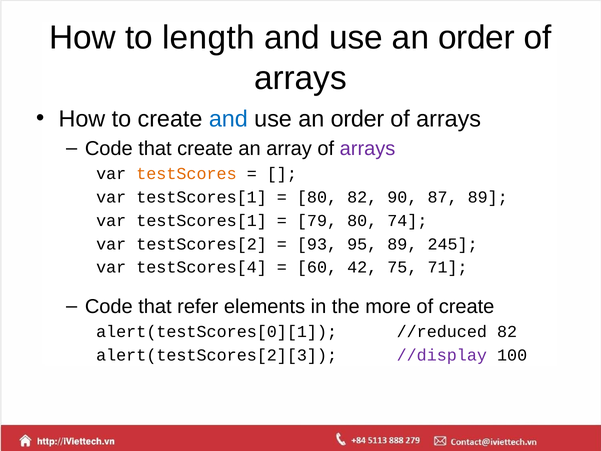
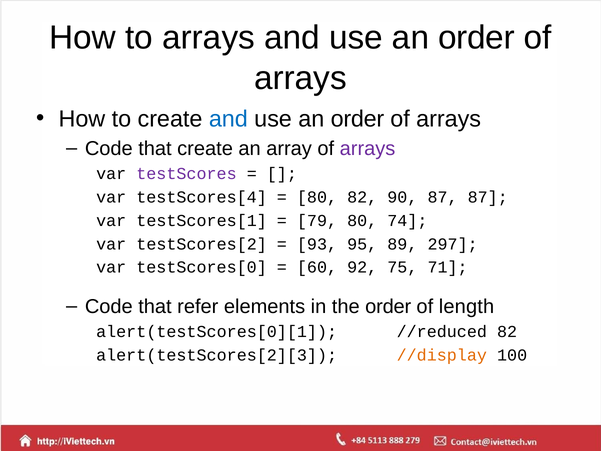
to length: length -> arrays (209, 38)
testScores colour: orange -> purple (186, 174)
testScores[1: testScores[1 -> testScores[4 (202, 197)
87 89: 89 -> 87 (488, 197)
245: 245 -> 297 (453, 244)
testScores[4: testScores[4 -> testScores[0 (202, 267)
42: 42 -> 92 (362, 267)
the more: more -> order (388, 306)
of create: create -> length (466, 306)
//display colour: purple -> orange (442, 355)
